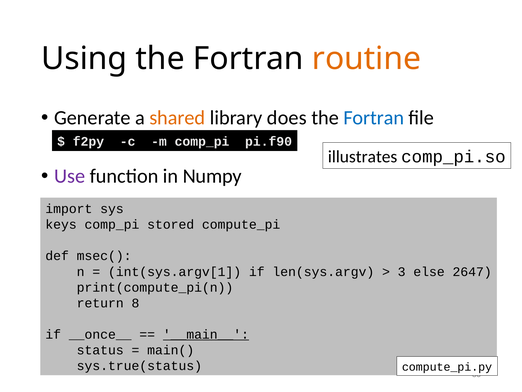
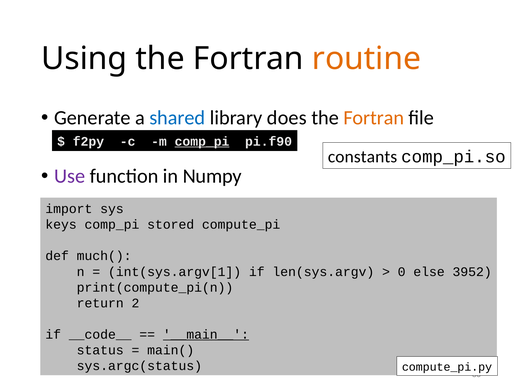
shared colour: orange -> blue (177, 118)
Fortran colour: blue -> orange (374, 118)
comp_pi underline: none -> present (202, 141)
illustrates: illustrates -> constants (363, 157)
msec(: msec( -> much( (104, 256)
3: 3 -> 0 (402, 271)
2647: 2647 -> 3952 (472, 271)
8: 8 -> 2 (135, 303)
__once__: __once__ -> __code__ (100, 334)
sys.true(status: sys.true(status -> sys.argc(status (139, 365)
